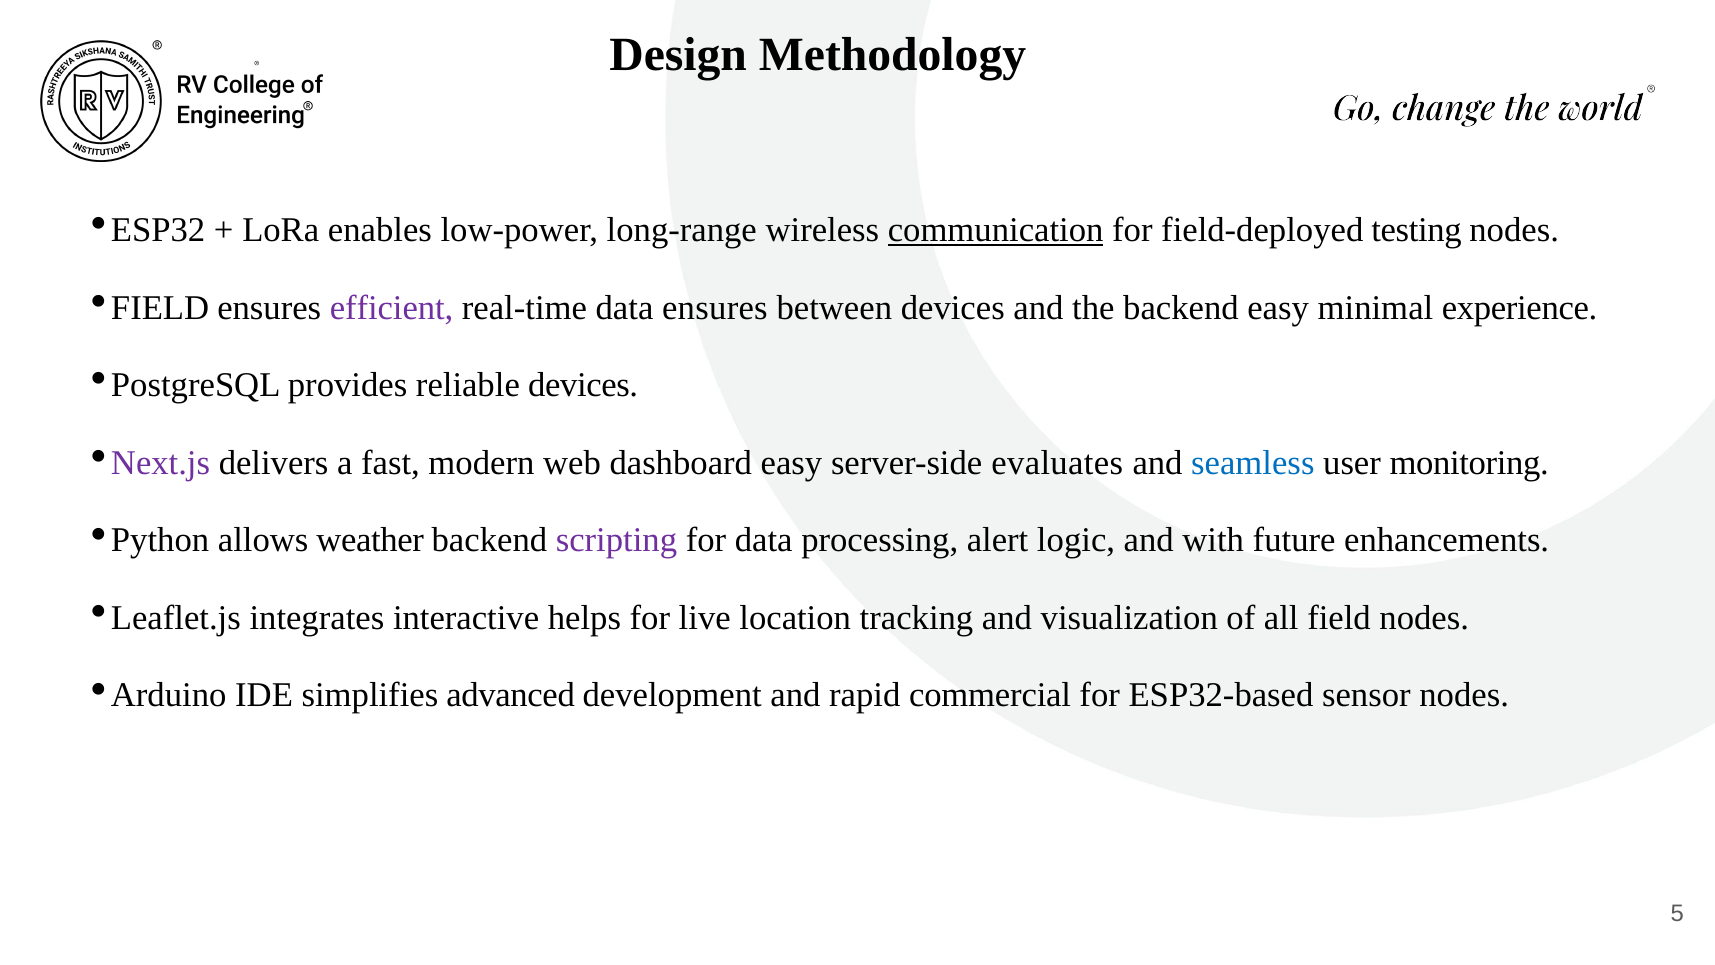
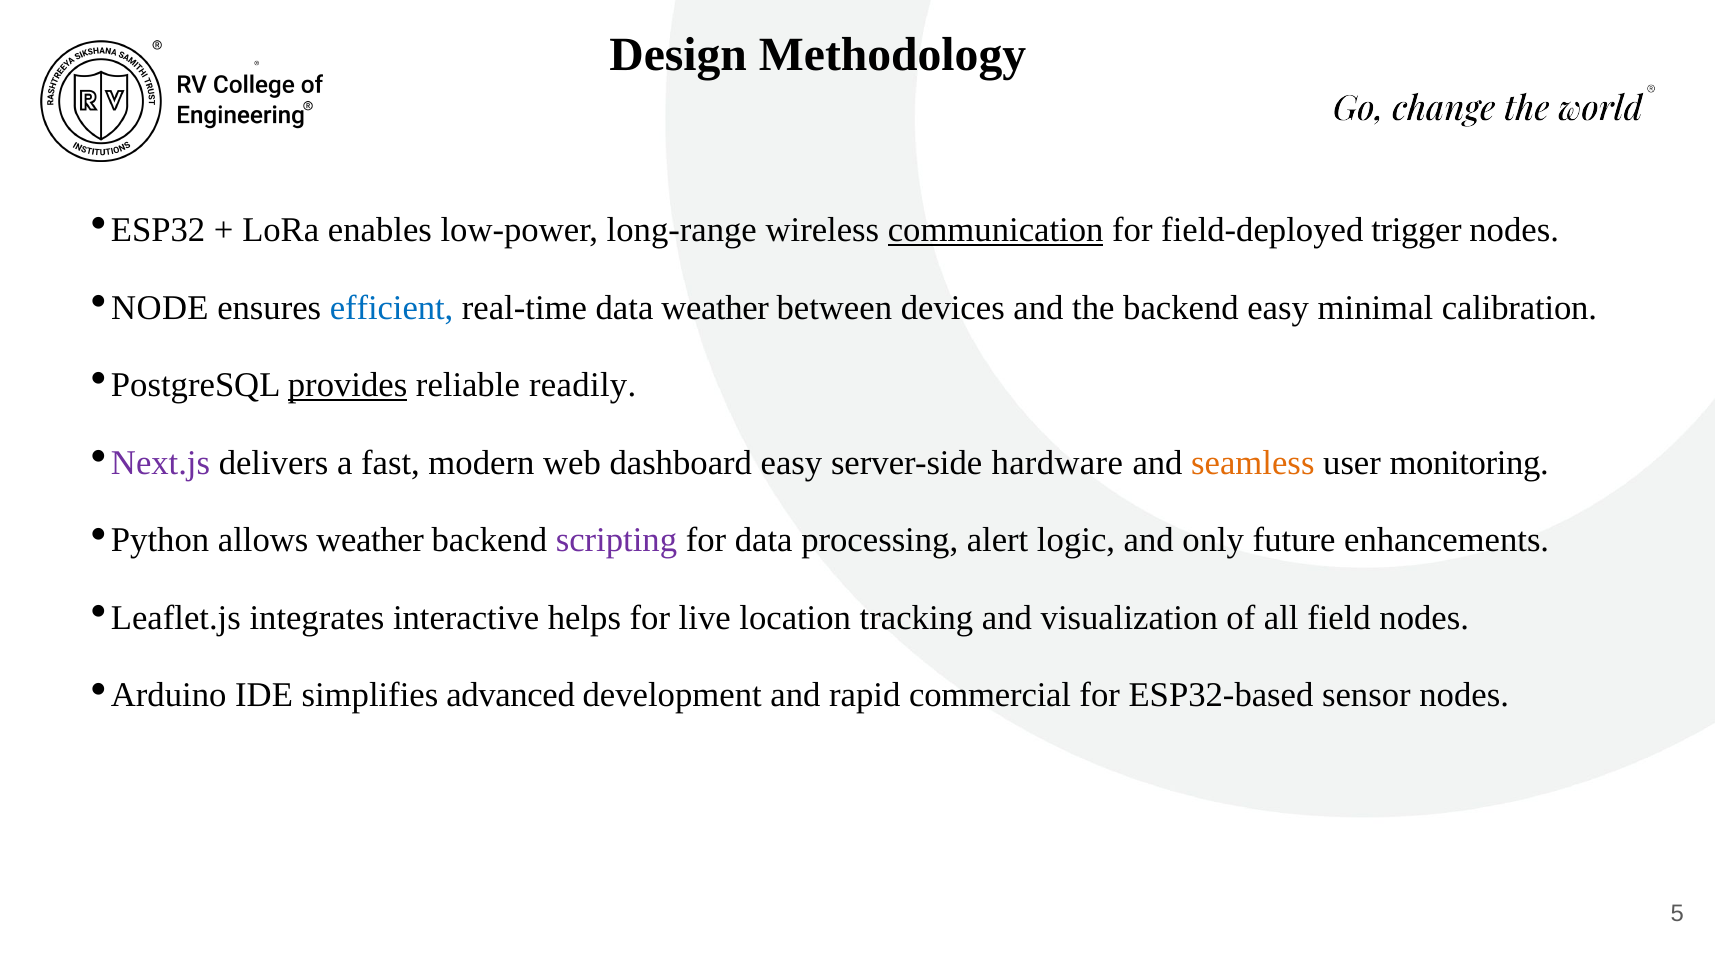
testing: testing -> trigger (1417, 230)
FIELD: FIELD -> NODE (160, 307)
efficient colour: purple -> blue (392, 307)
data ensures: ensures -> weather (715, 307)
experience: experience -> calibration (1519, 307)
provides underline: none -> present (348, 385)
reliable devices: devices -> readily (583, 385)
evaluates: evaluates -> hardware (1057, 463)
seamless colour: blue -> orange (1253, 463)
with: with -> only (1213, 540)
